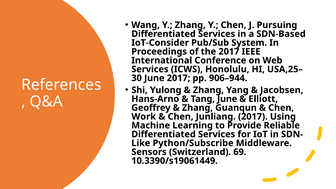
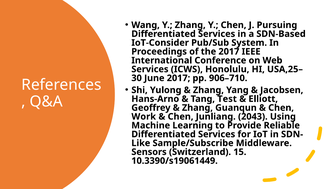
906–944: 906–944 -> 906–710 (228, 78)
Tang June: June -> Test (227, 99)
Junliang 2017: 2017 -> 2043 (253, 117)
Python/Subscribe: Python/Subscribe -> Sample/Subscribe (193, 143)
69: 69 -> 15 (240, 152)
